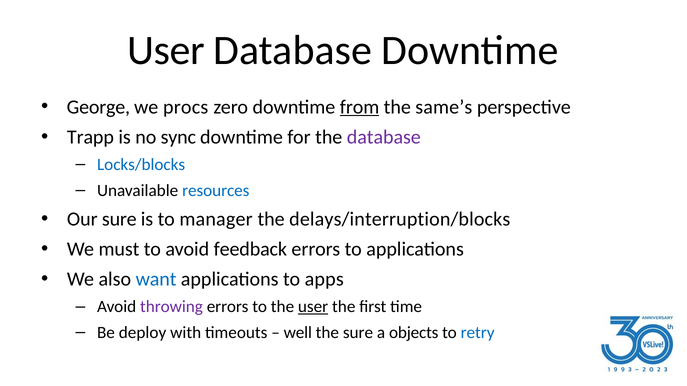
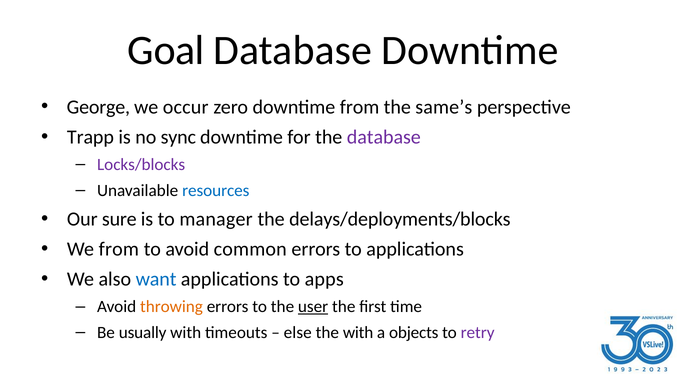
User: User -> Goal (166, 51)
procs: procs -> occur (186, 107)
from underline: present -> none (360, 107)
Locks/blocks colour: blue -> purple (141, 165)
delays/interruption/blocks: delays/interruption/blocks -> delays/deployments/blocks (400, 219)
We must: must -> from (119, 249)
feedback: feedback -> common (250, 249)
throwing colour: purple -> orange (171, 307)
deploy: deploy -> usually (143, 333)
well: well -> else (298, 333)
the sure: sure -> with (358, 333)
retry colour: blue -> purple (478, 333)
